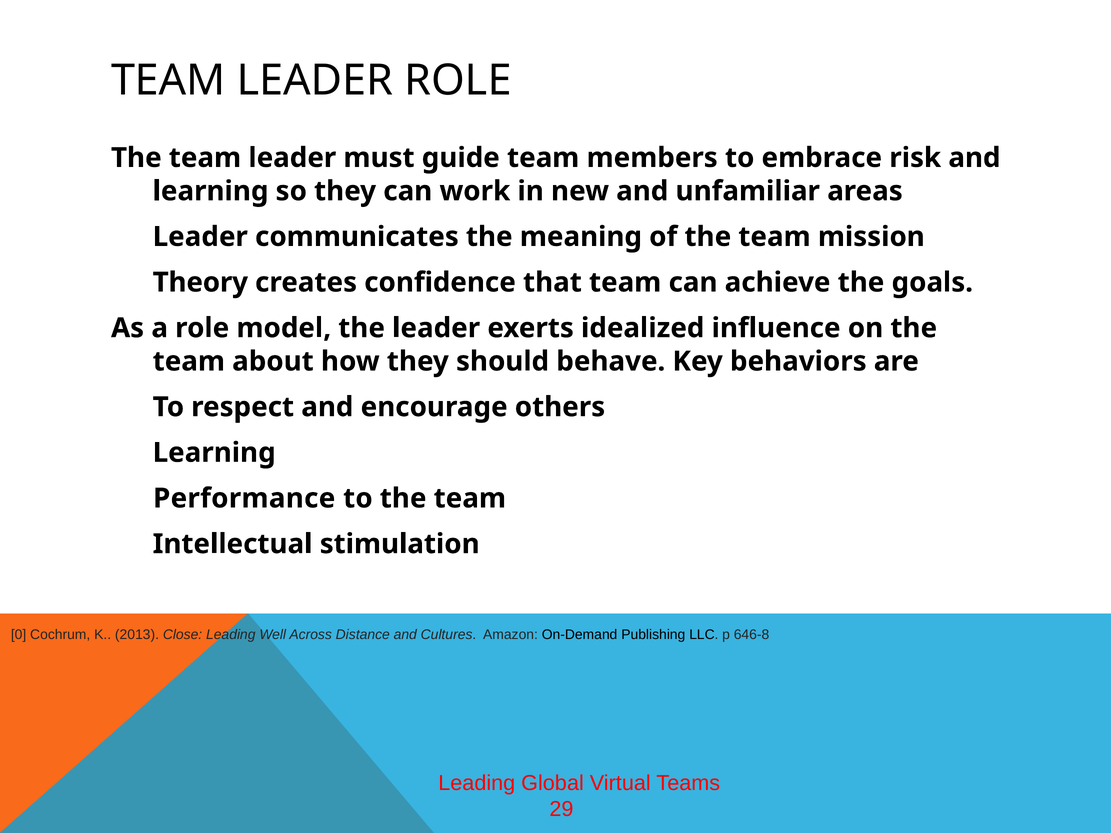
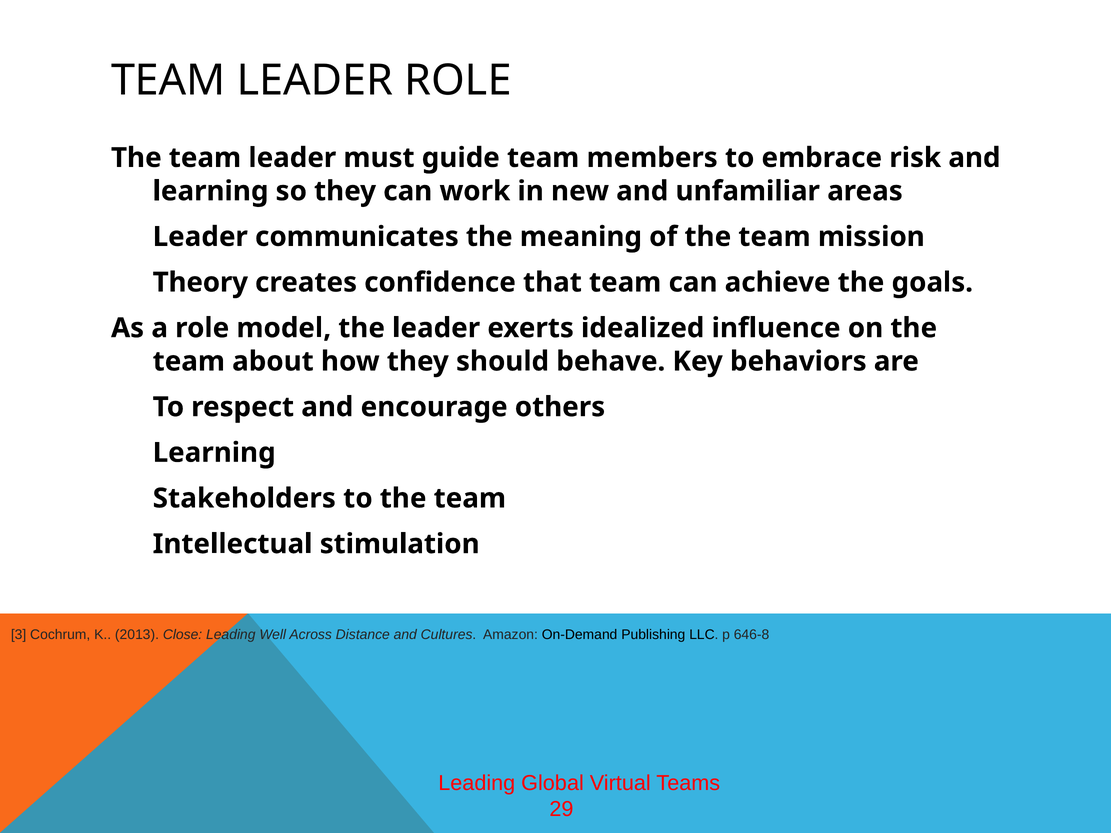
Performance: Performance -> Stakeholders (244, 498)
0: 0 -> 3 (19, 635)
